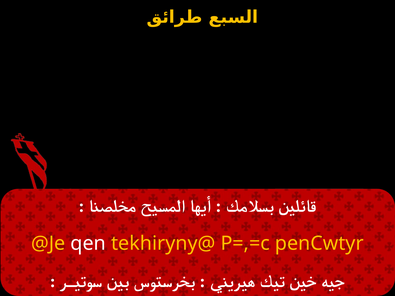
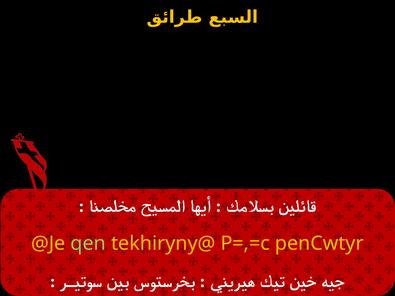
qen colour: white -> light green (88, 243)
